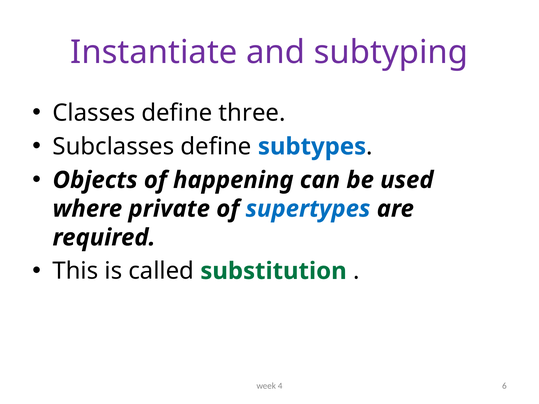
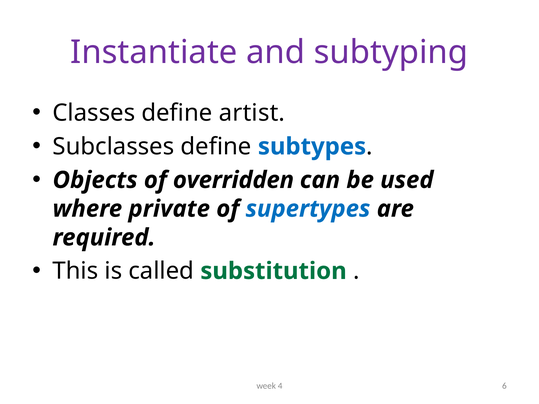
three: three -> artist (252, 113)
happening: happening -> overridden (233, 180)
